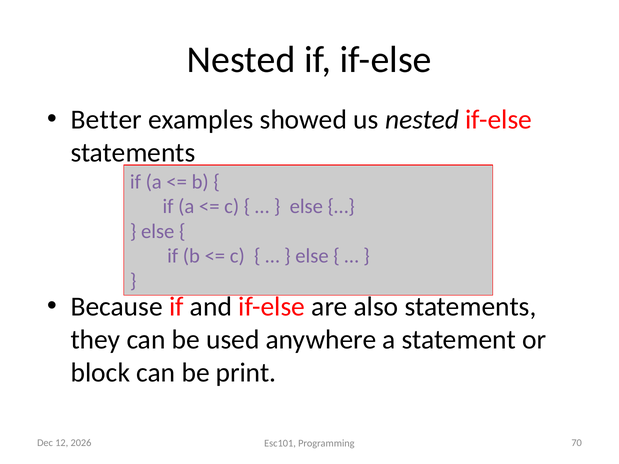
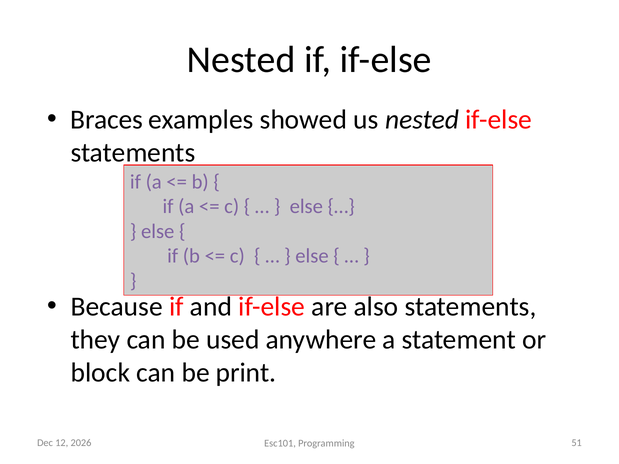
Better: Better -> Braces (107, 120)
70: 70 -> 51 (577, 443)
